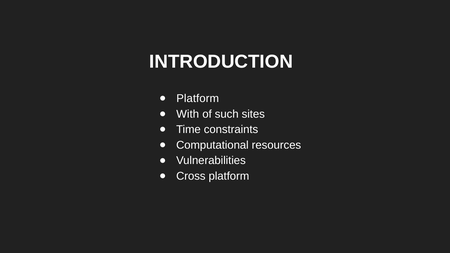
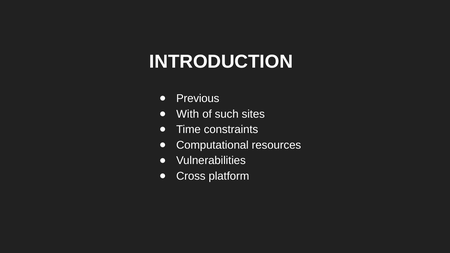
Platform: Platform -> Previous (198, 99)
